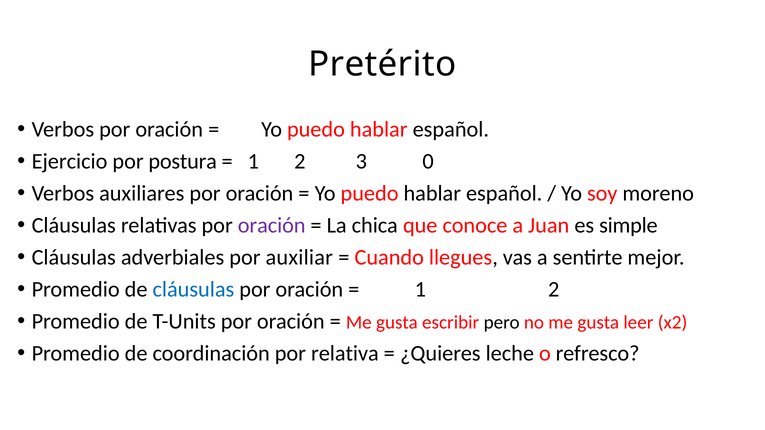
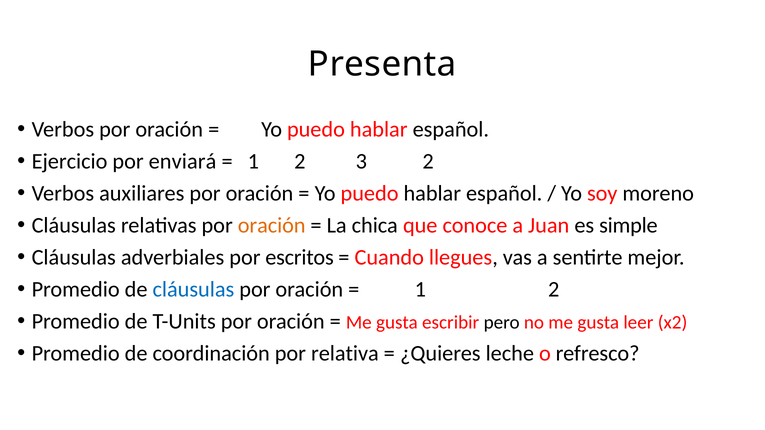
Pretérito: Pretérito -> Presenta (382, 64)
postura: postura -> enviará (183, 161)
3 0: 0 -> 2 (428, 161)
oración colour: purple -> orange (272, 225)
auxiliar: auxiliar -> escritos (300, 257)
